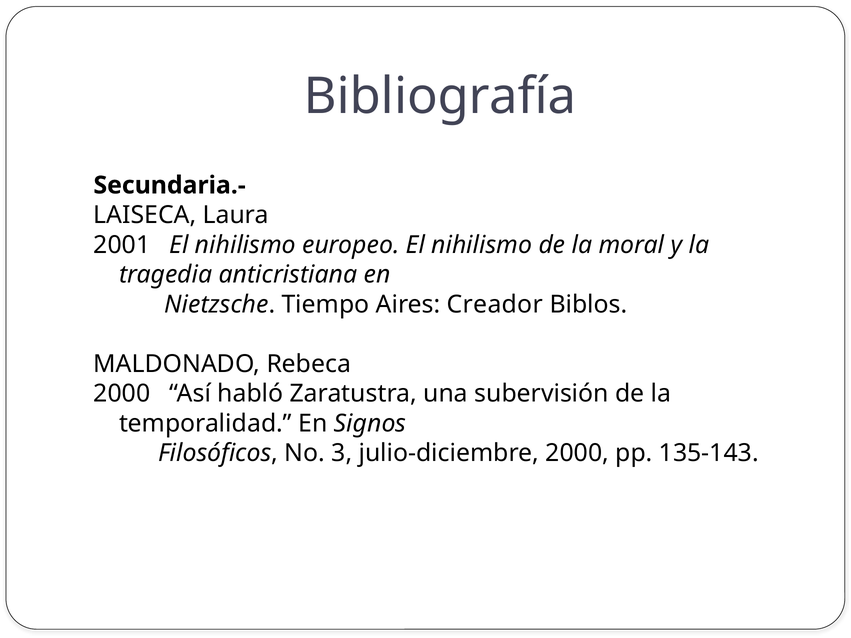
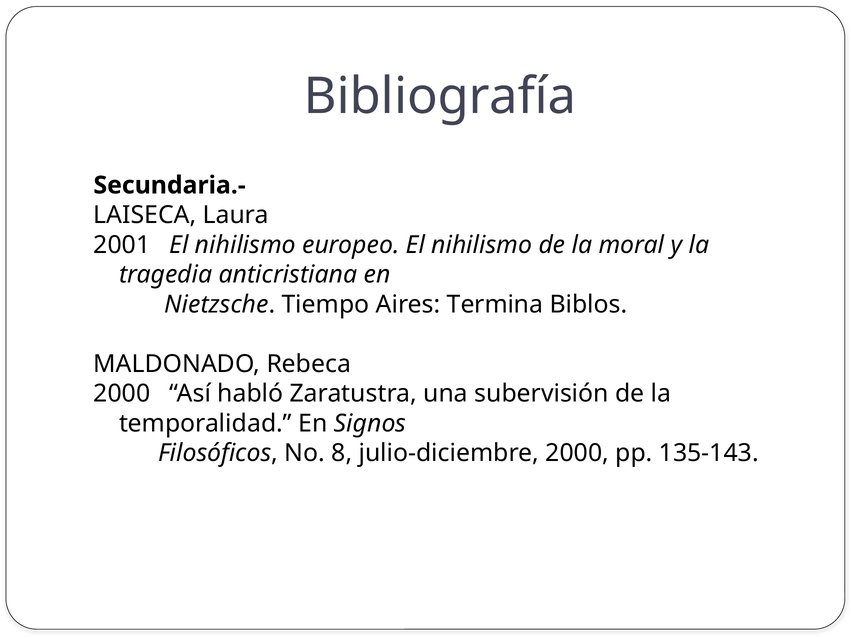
Creador: Creador -> Termina (495, 304)
3: 3 -> 8 (342, 453)
